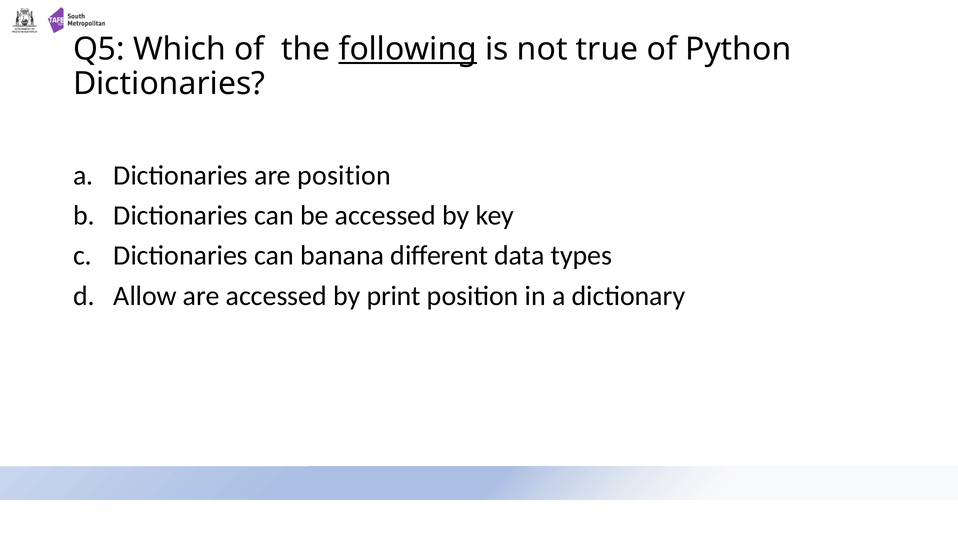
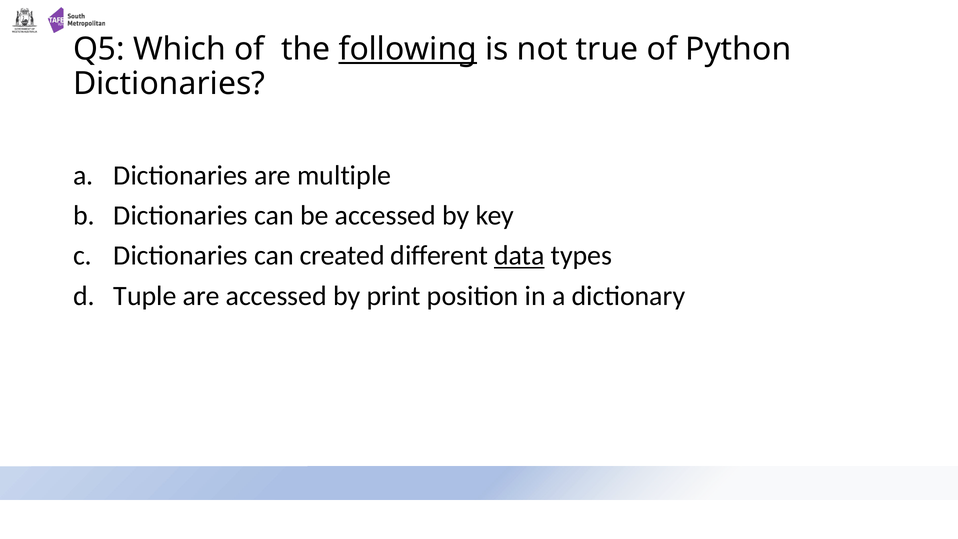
are position: position -> multiple (344, 175)
banana: banana -> created (342, 256)
data underline: none -> present (519, 256)
Allow: Allow -> Tuple (145, 296)
